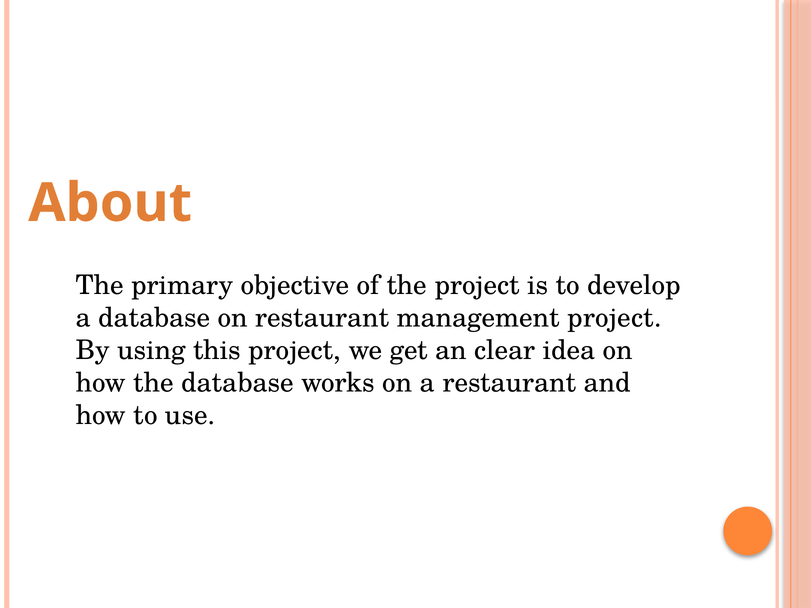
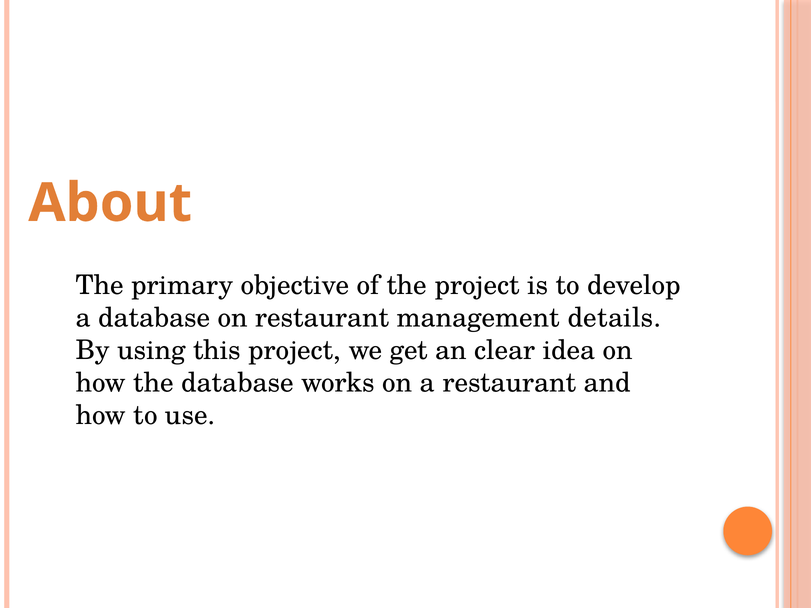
management project: project -> details (614, 318)
